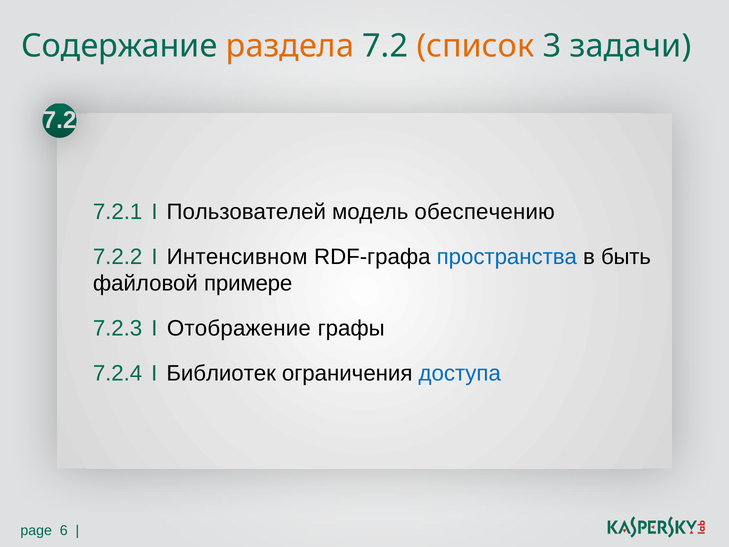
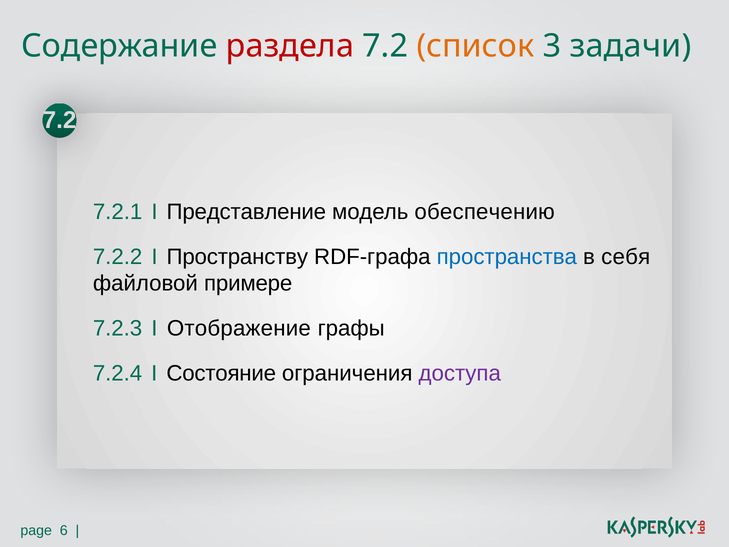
раздела colour: orange -> red (290, 46)
Пользователей: Пользователей -> Представление (246, 212)
Интенсивном: Интенсивном -> Пространству (237, 257)
быть: быть -> себя (626, 257)
Библиотек: Библиотек -> Состояние (221, 373)
доступа colour: blue -> purple (460, 373)
